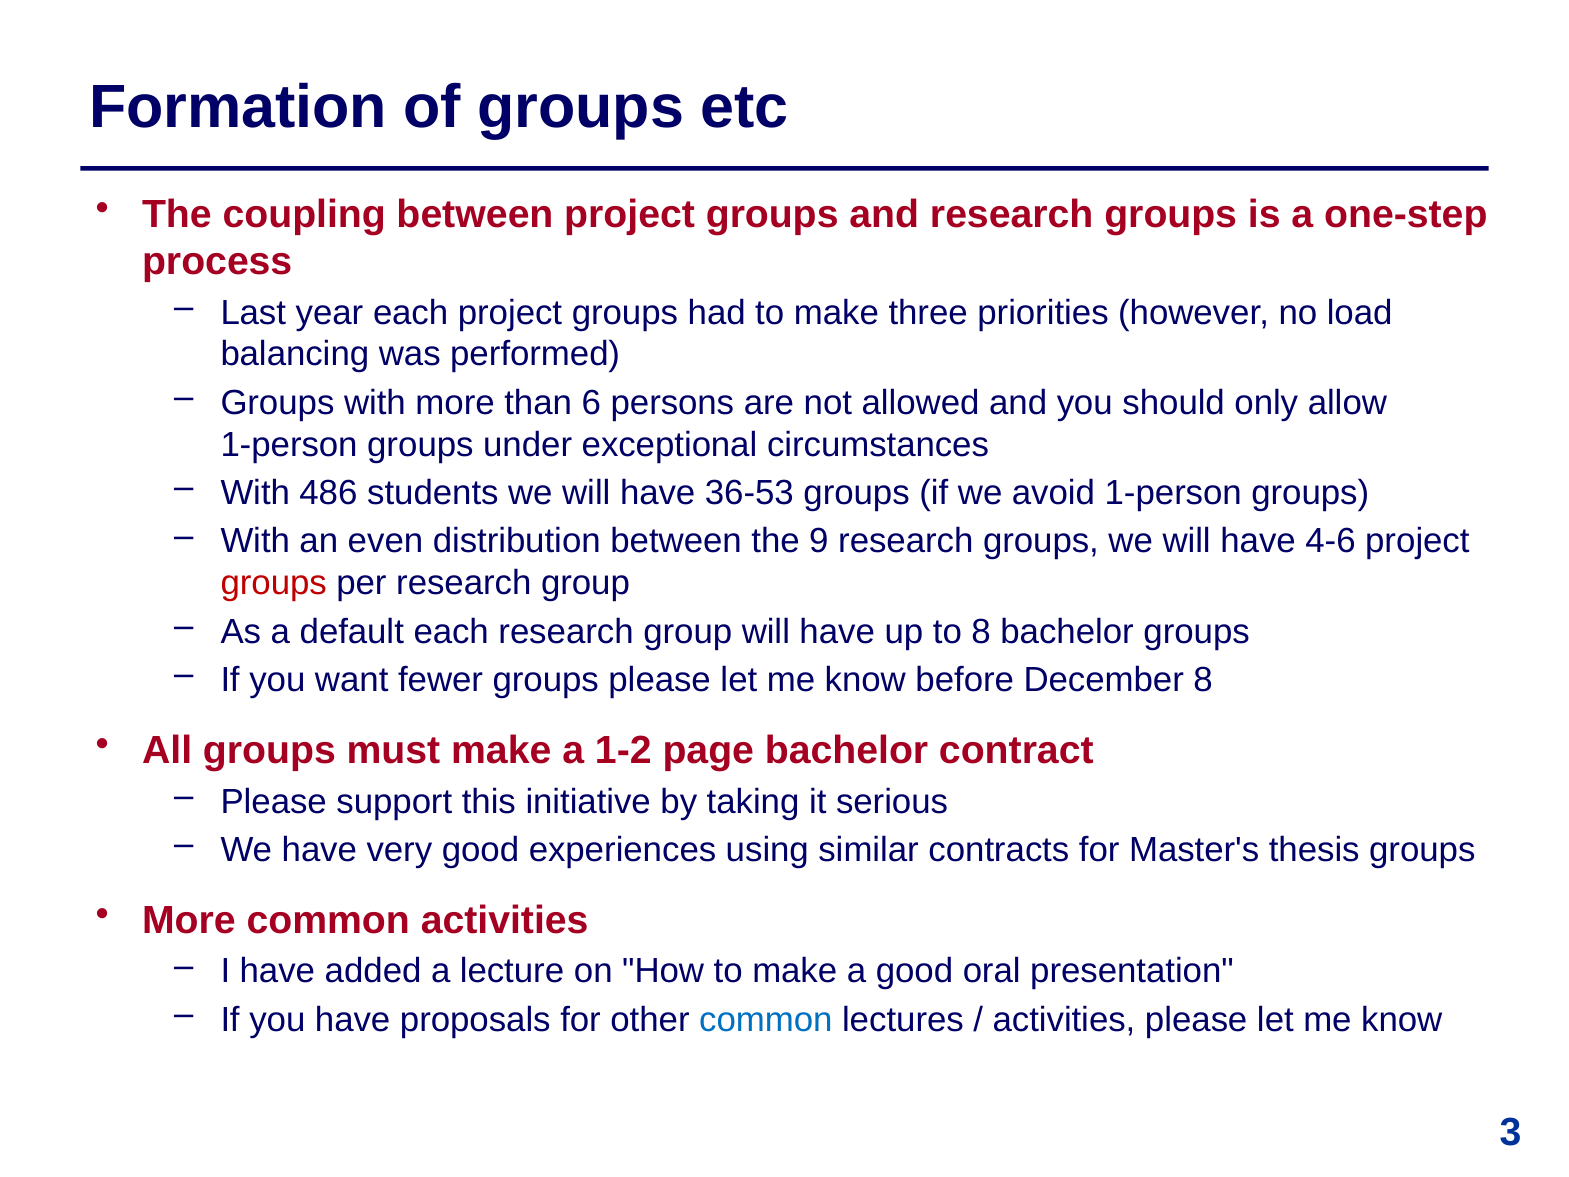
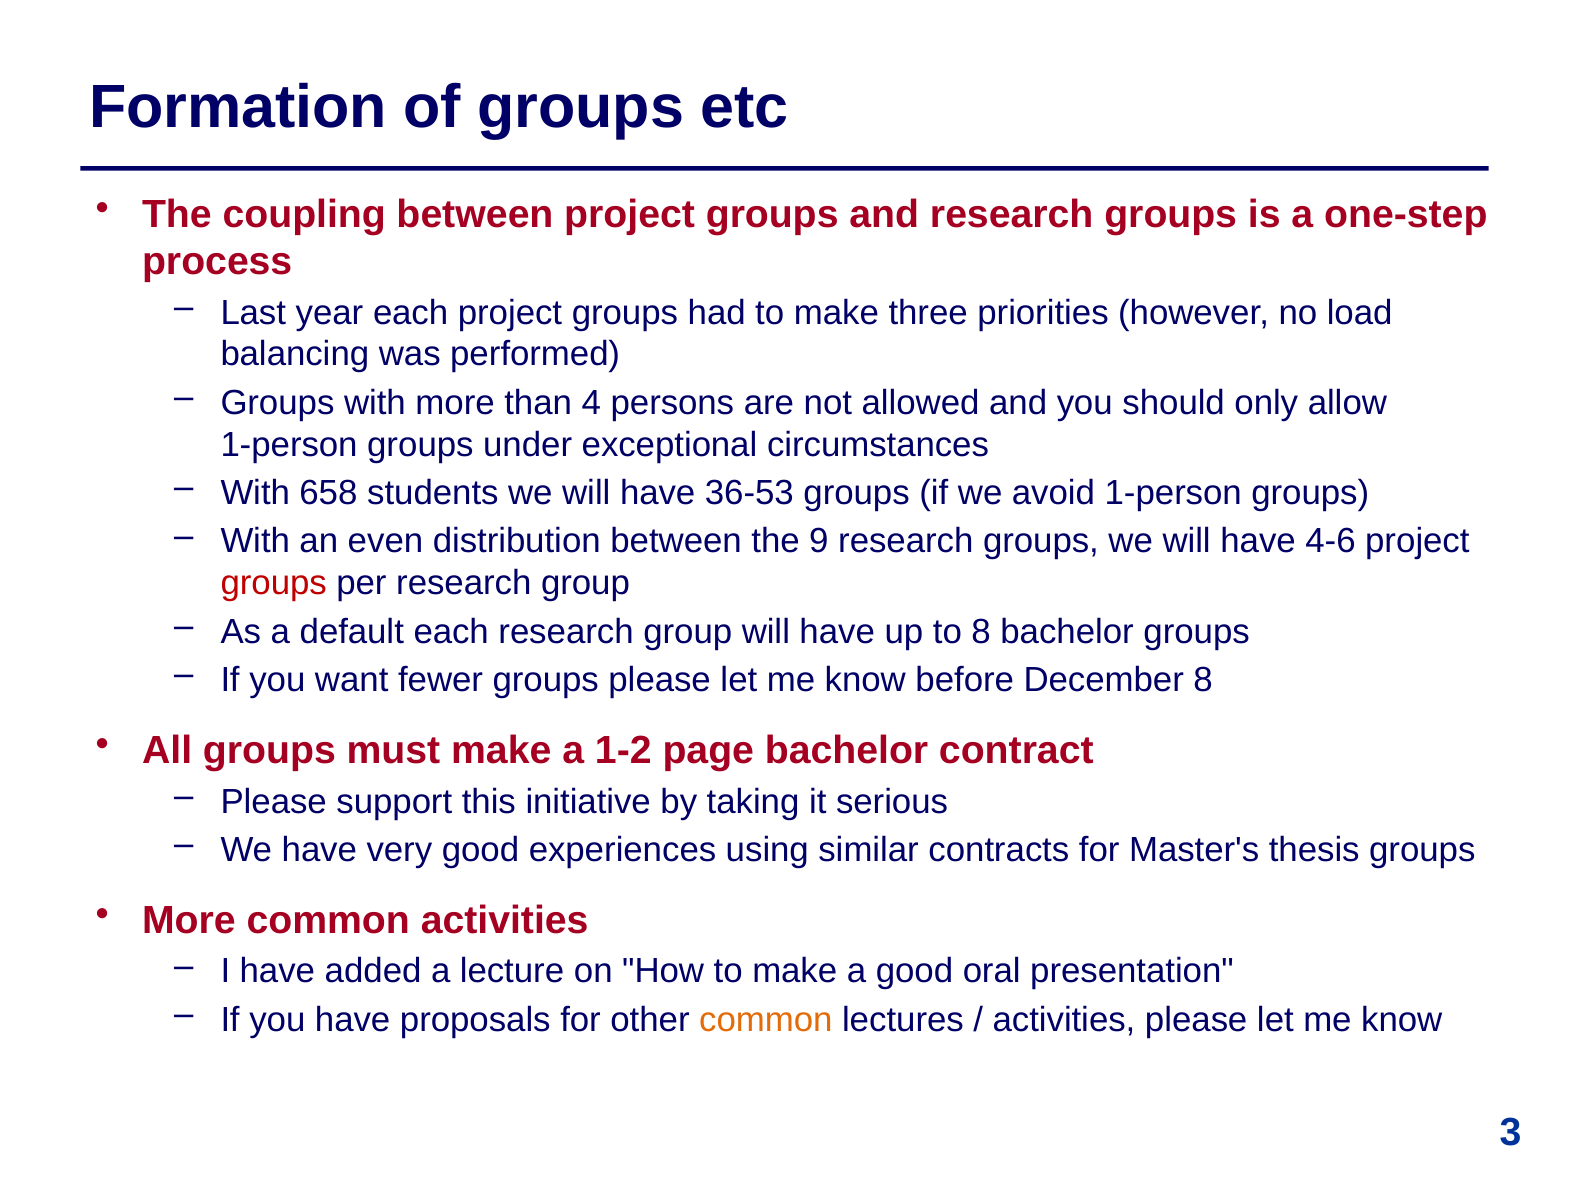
6: 6 -> 4 (591, 403)
486: 486 -> 658 (328, 493)
common colour: blue -> orange (766, 1020)
